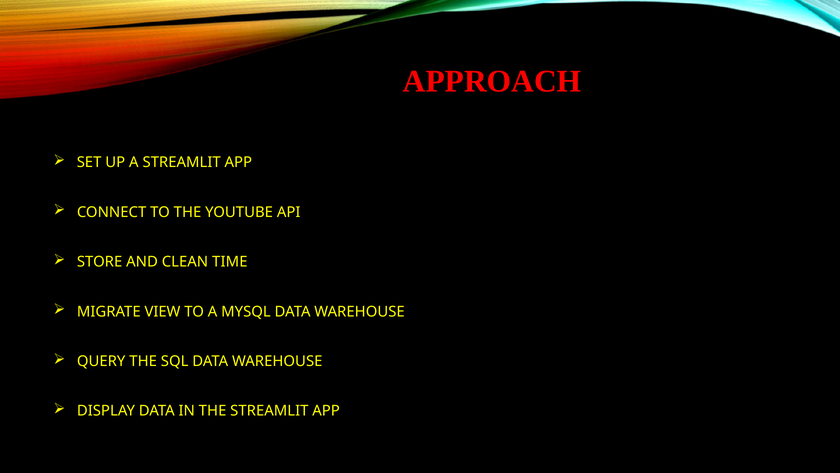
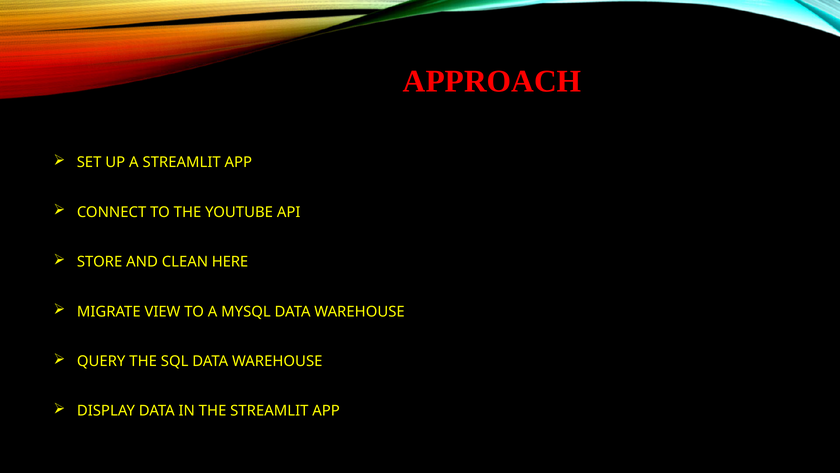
TIME: TIME -> HERE (230, 262)
